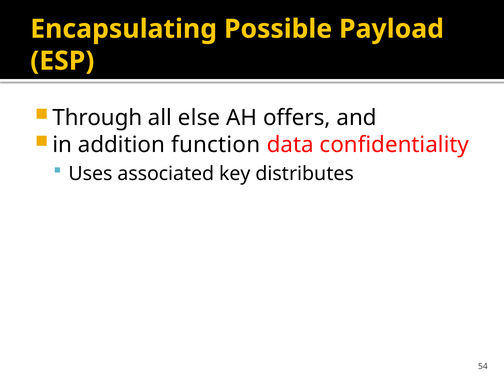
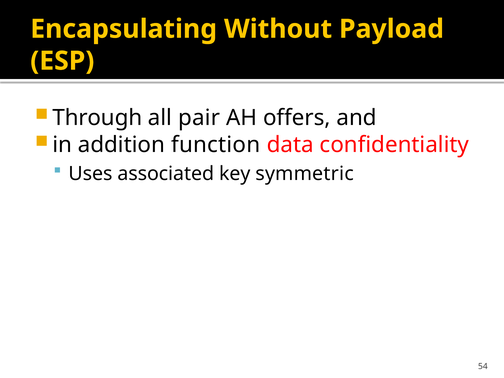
Possible: Possible -> Without (278, 29)
else: else -> pair (199, 118)
distributes: distributes -> symmetric (305, 174)
